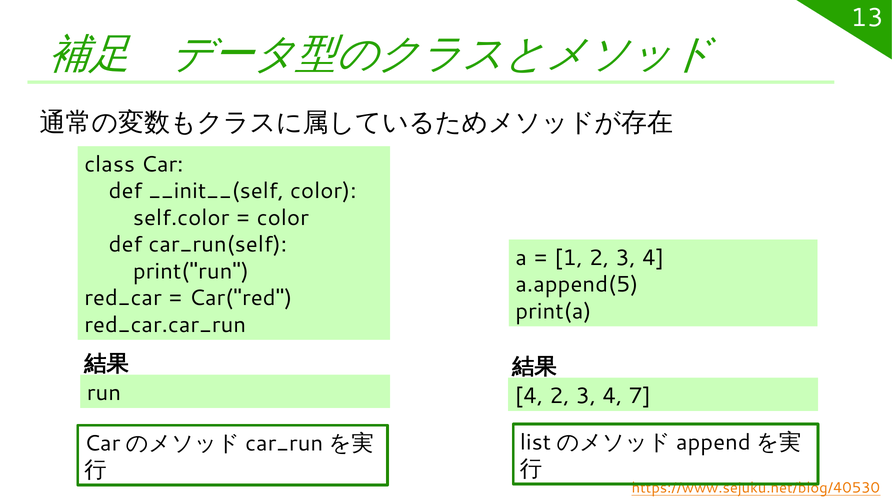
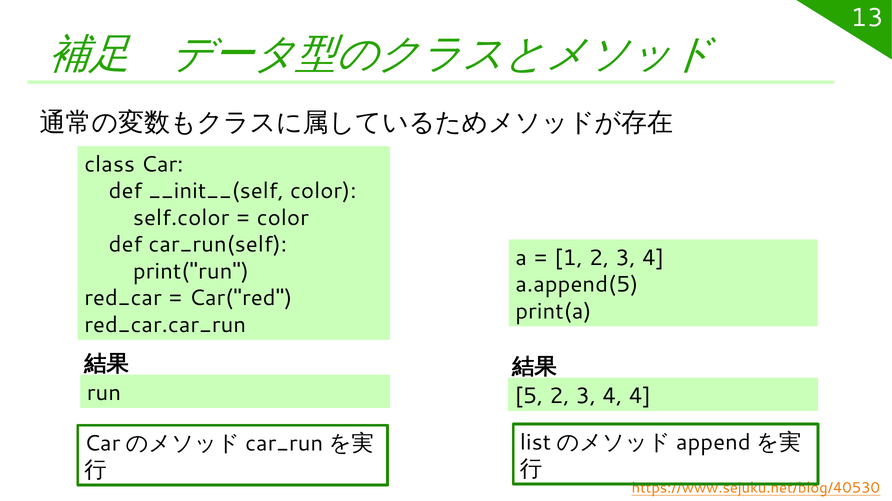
4: 4 -> 5 (529, 396)
4 7: 7 -> 4 (640, 396)
